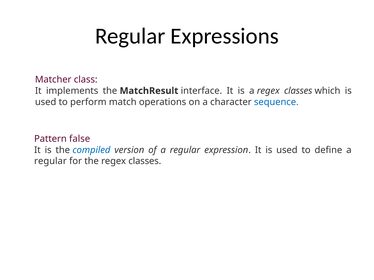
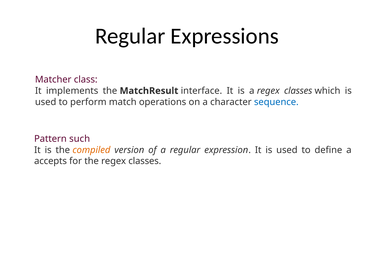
false: false -> such (80, 139)
compiled colour: blue -> orange (91, 150)
regular: regular -> accepts (51, 161)
